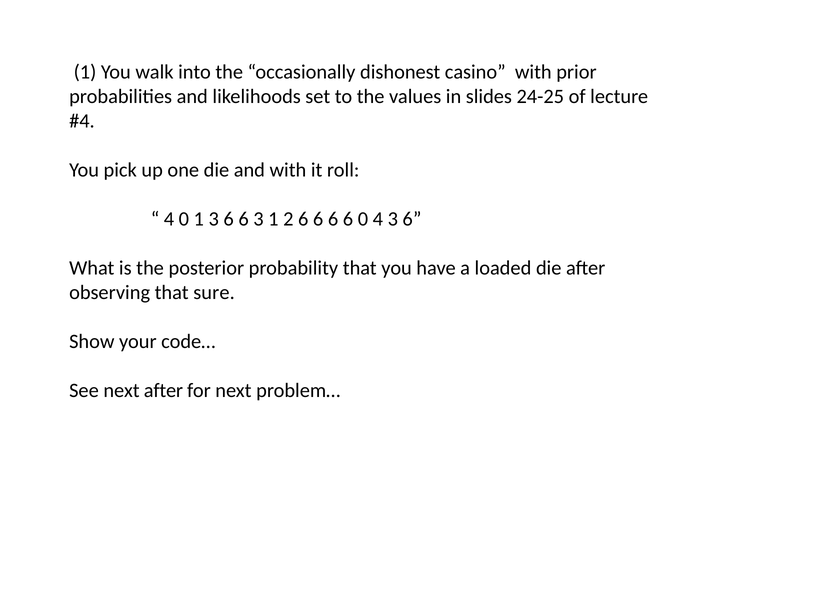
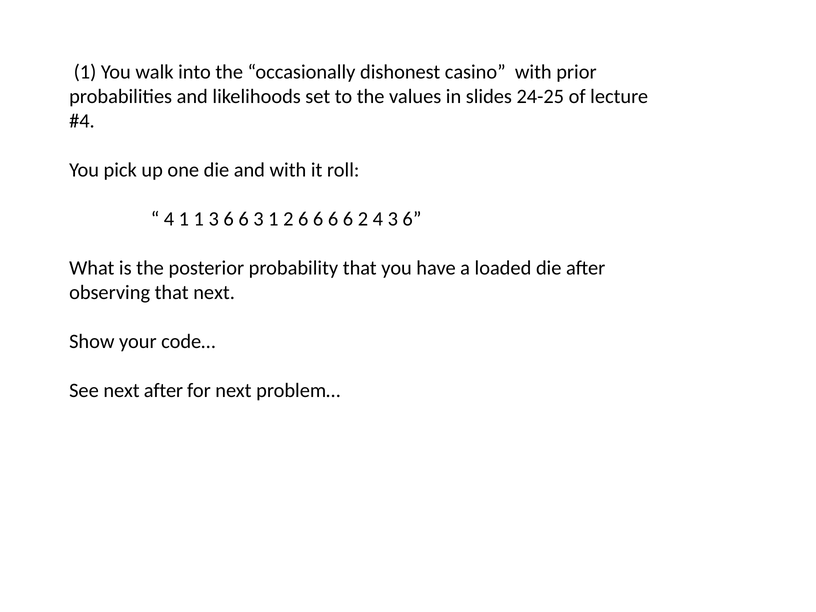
4 0: 0 -> 1 (184, 219)
6 0: 0 -> 2 (363, 219)
that sure: sure -> next (214, 292)
